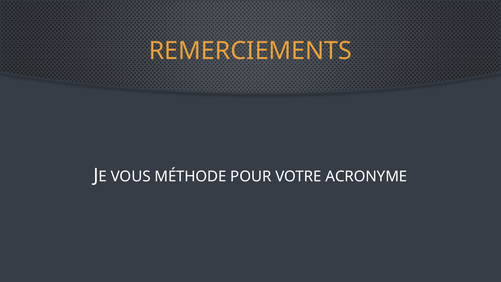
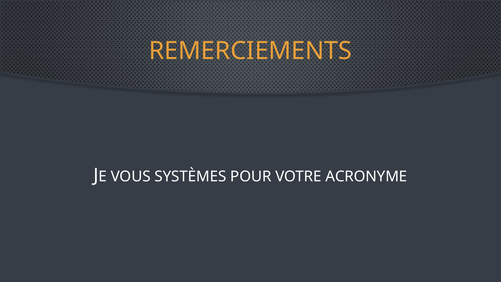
MÉTHODE: MÉTHODE -> SYSTÈMES (190, 176)
